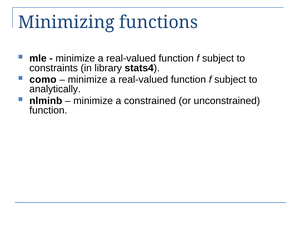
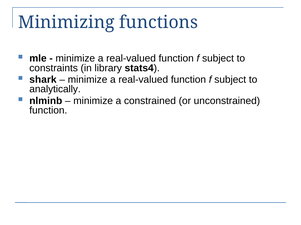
como: como -> shark (43, 80)
